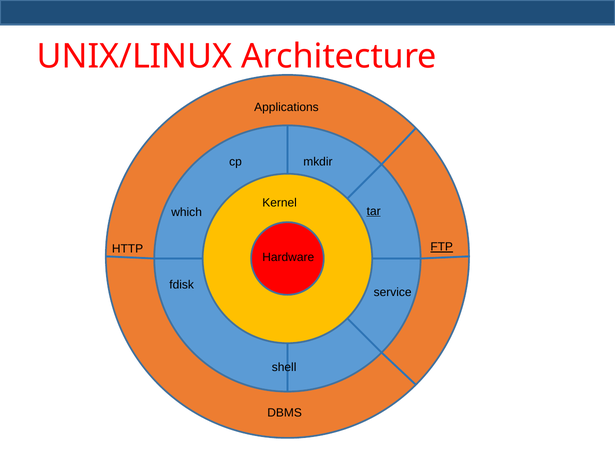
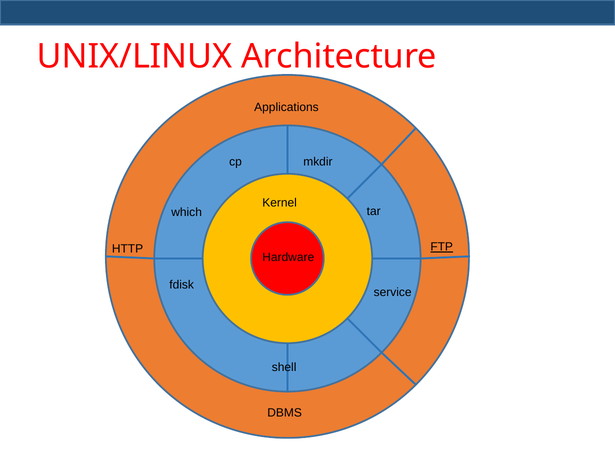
tar underline: present -> none (374, 211)
